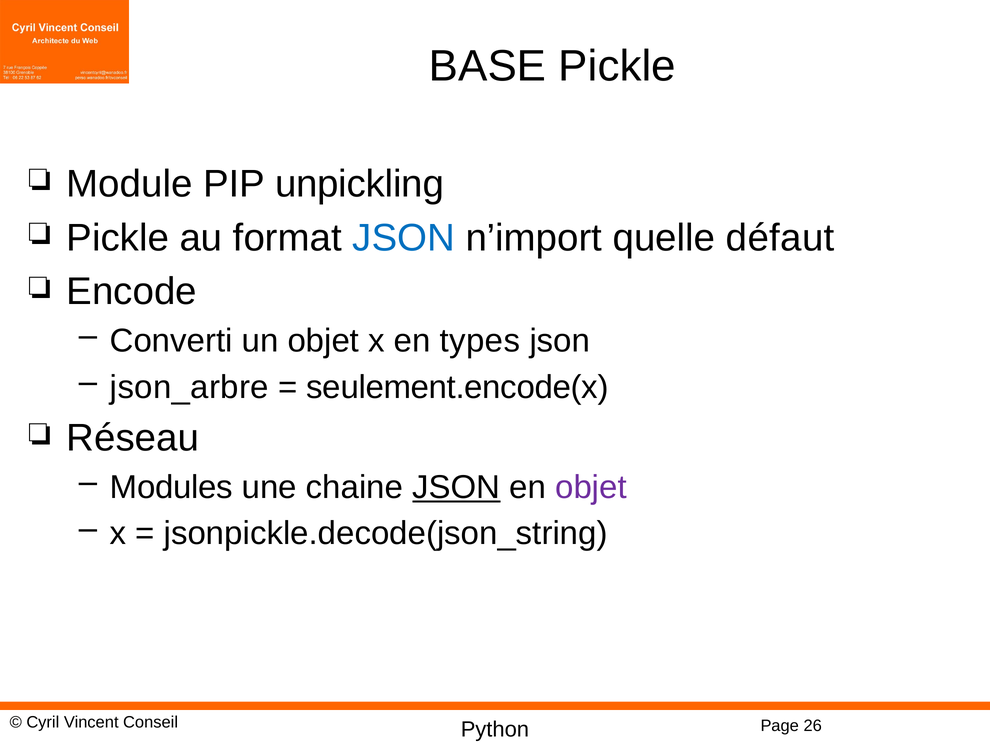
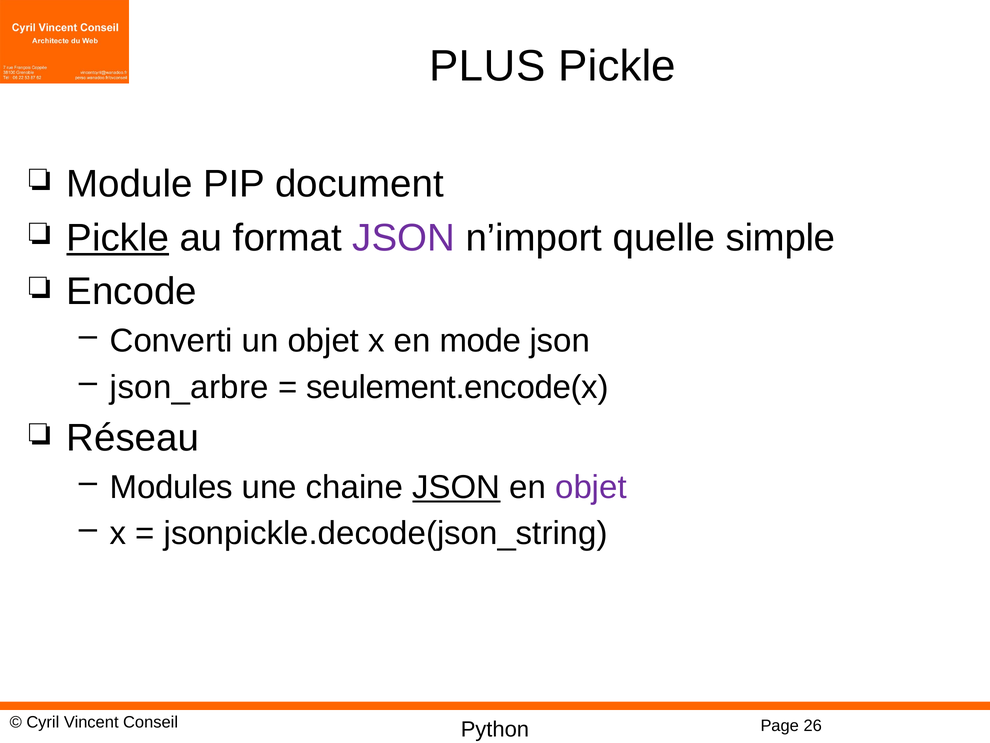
BASE: BASE -> PLUS (487, 66)
unpickling: unpickling -> document (359, 184)
Pickle underline: none -> present (118, 238)
JSON colour: blue -> purple (404, 238)
défaut: défaut -> simple (781, 238)
types: types -> mode (480, 341)
